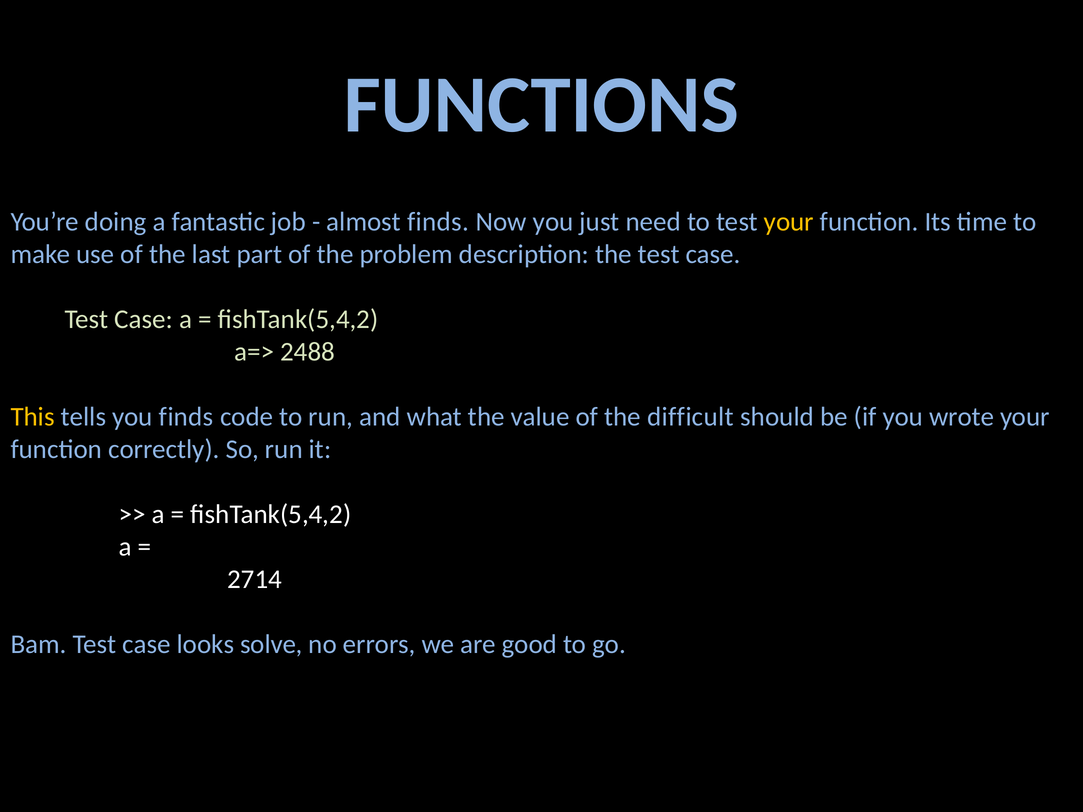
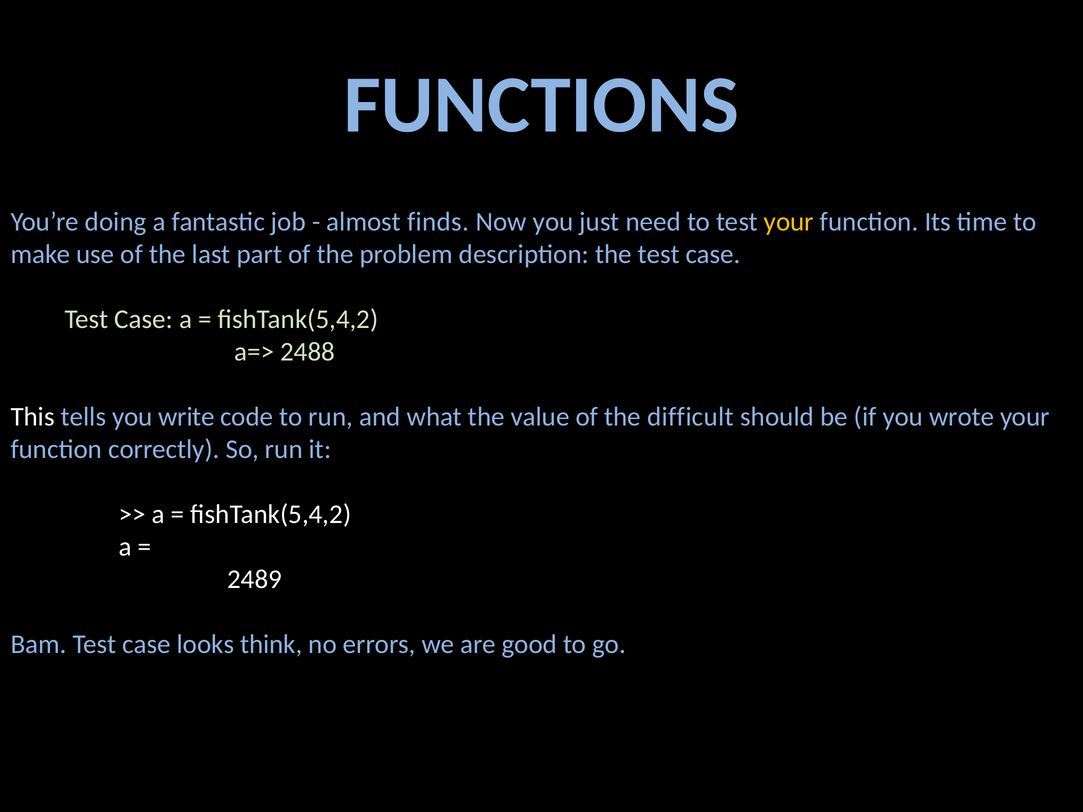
This colour: yellow -> white (33, 417)
you finds: finds -> write (187, 417)
2714: 2714 -> 2489 (255, 579)
solve: solve -> think (271, 644)
